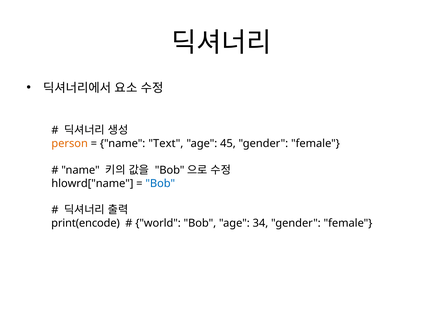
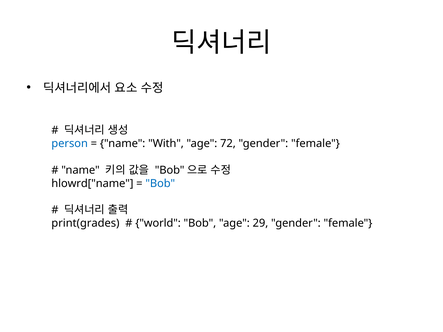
person colour: orange -> blue (70, 144)
Text: Text -> With (166, 144)
45: 45 -> 72 (228, 144)
print(encode: print(encode -> print(grades (85, 223)
34: 34 -> 29 (260, 223)
